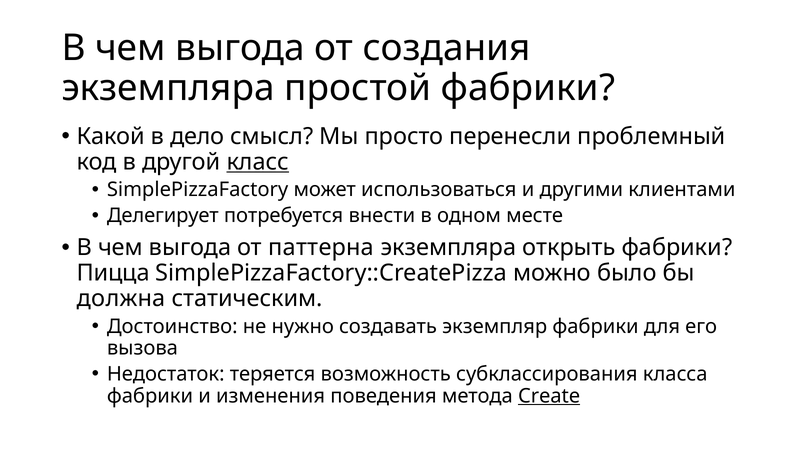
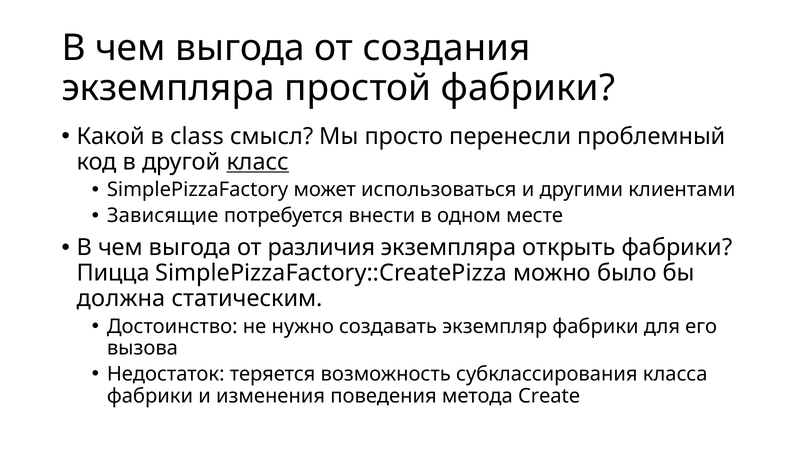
дело: дело -> class (197, 136)
Делегирует: Делегирует -> Зависящие (163, 216)
паттерна: паттерна -> различия (321, 248)
Create underline: present -> none (549, 396)
